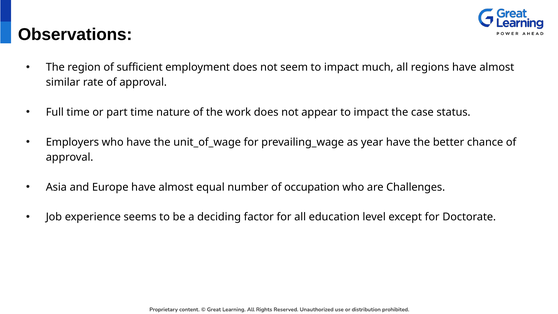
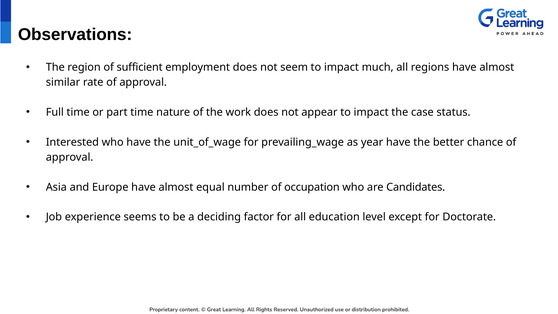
Employers: Employers -> Interested (72, 142)
Challenges: Challenges -> Candidates (416, 187)
